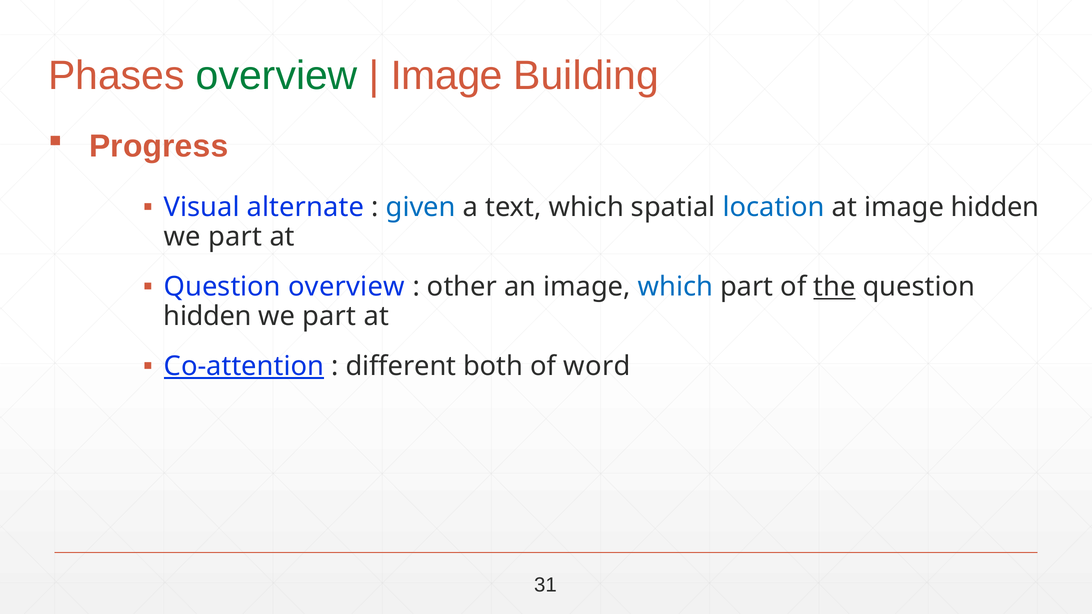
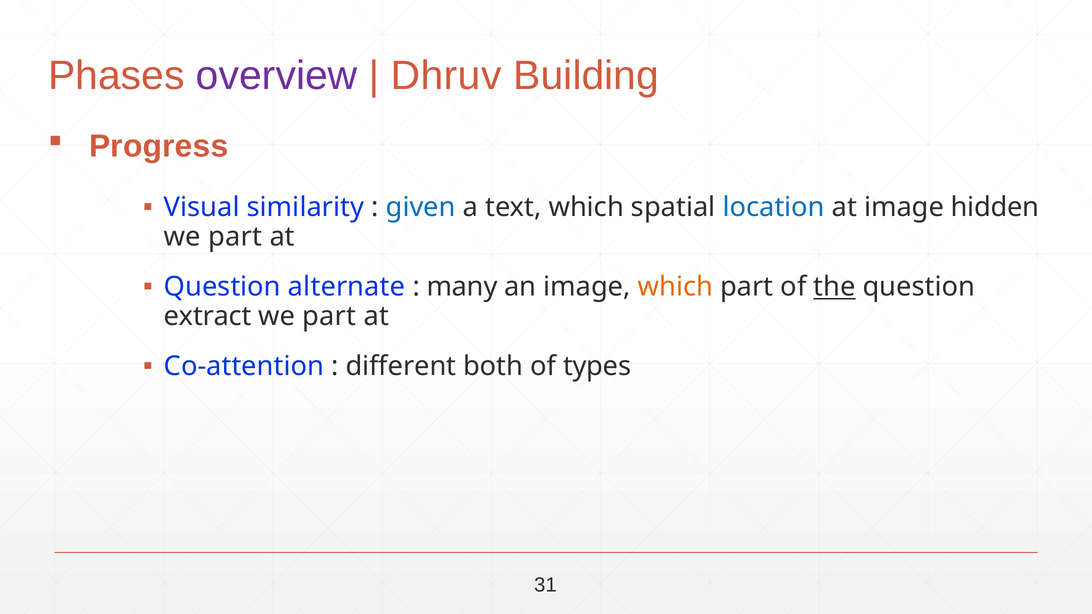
overview colour: green -> purple (277, 76)
Image: Image -> Dhruv (446, 76)
alternate: alternate -> similarity (305, 208)
Question overview: overview -> alternate (347, 287)
other: other -> many (462, 287)
which colour: blue -> orange (675, 287)
hidden: hidden -> extract (208, 316)
Co-attention underline: present -> none (244, 366)
word: word -> types (597, 366)
